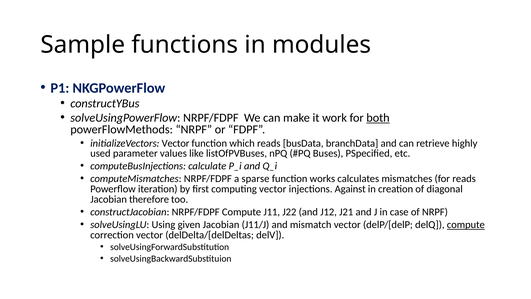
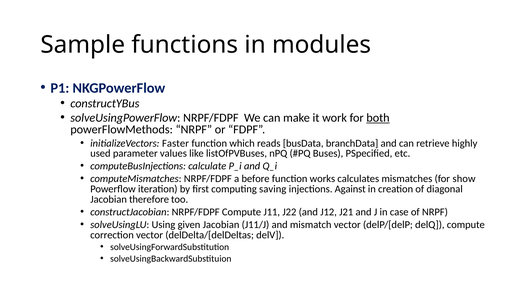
initializeVectors Vector: Vector -> Faster (175, 143)
sparse: sparse -> before (256, 179)
for reads: reads -> show (464, 179)
computing vector: vector -> saving (273, 189)
compute underline: present -> none (466, 224)
